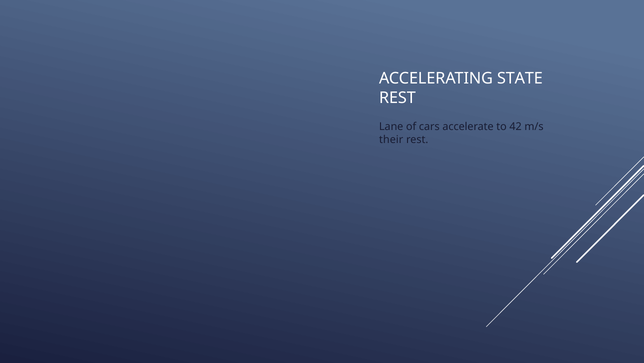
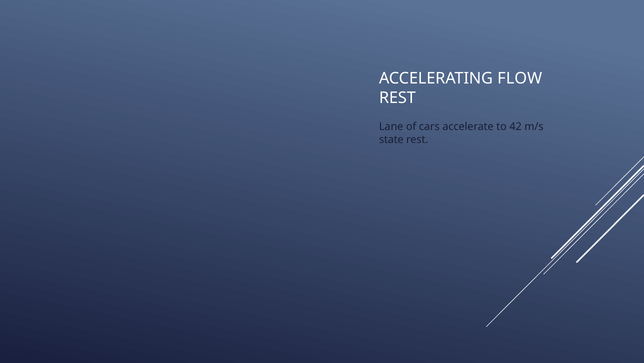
STATE: STATE -> FLOW (520, 78)
their: their -> state (391, 139)
